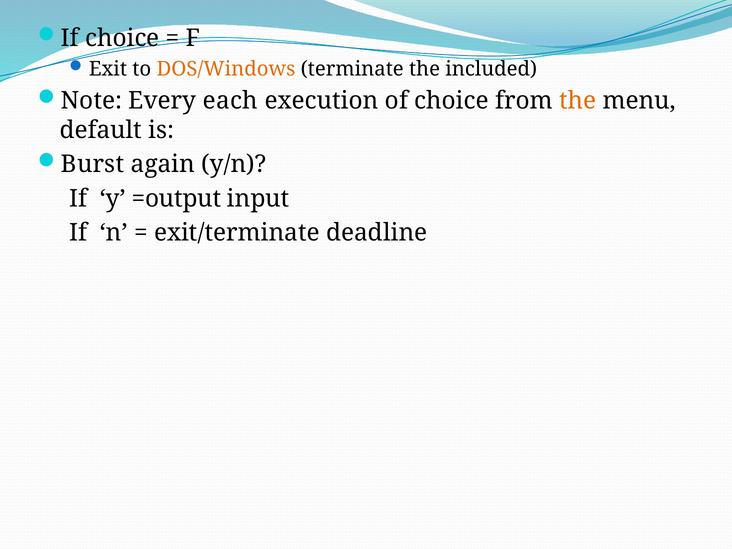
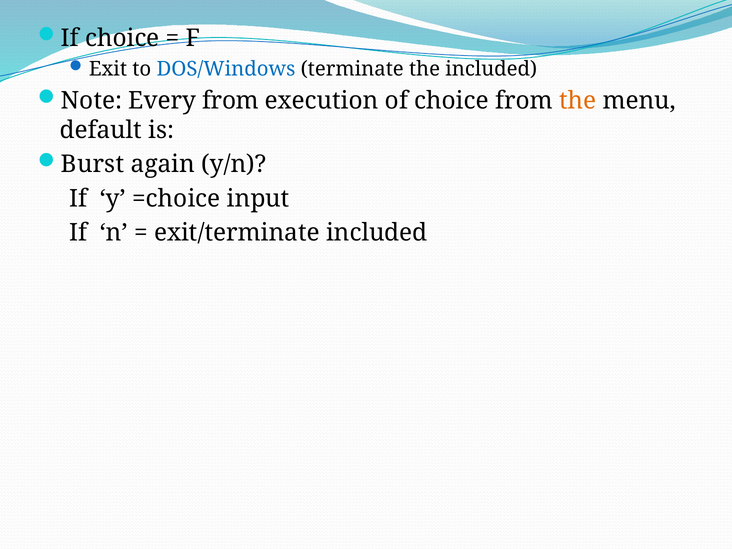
DOS/Windows colour: orange -> blue (226, 69)
Every each: each -> from (231, 101)
=output: =output -> =choice (176, 198)
exit/terminate deadline: deadline -> included (377, 233)
